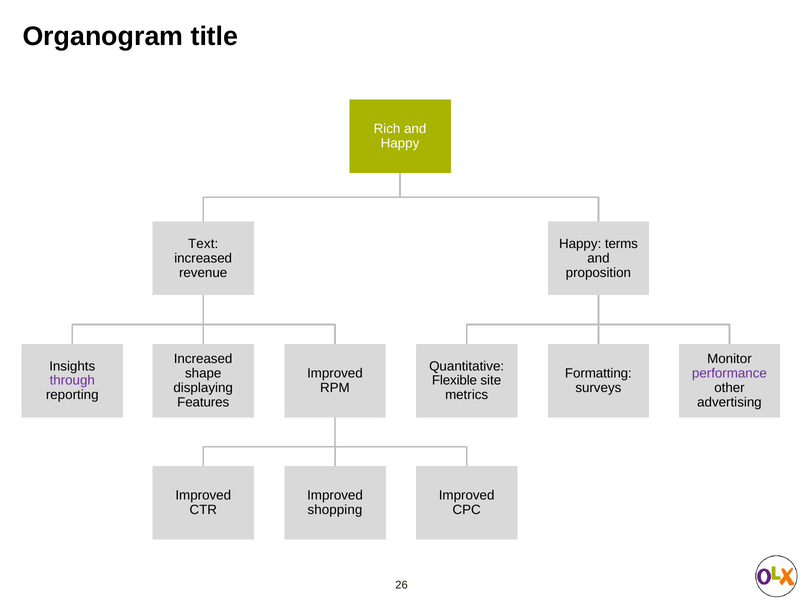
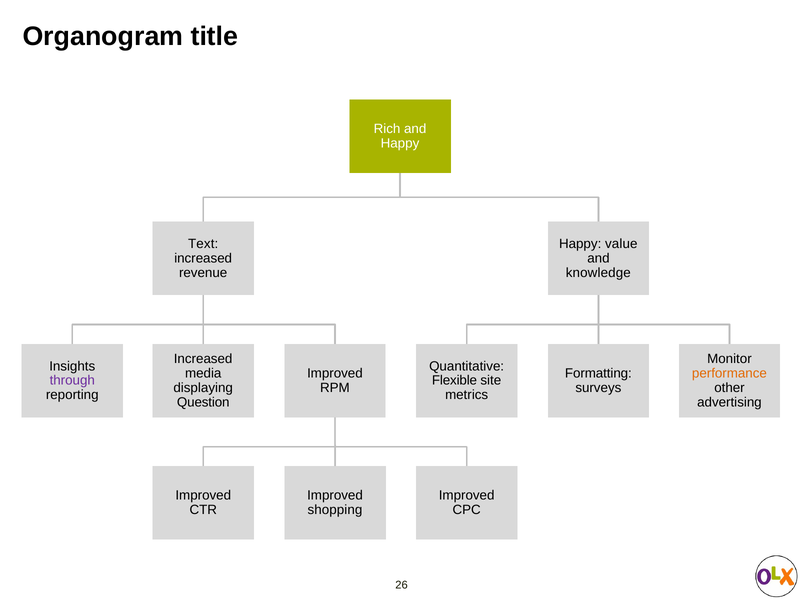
terms: terms -> value (621, 244)
proposition: proposition -> knowledge (598, 273)
shape: shape -> media (203, 373)
performance colour: purple -> orange (729, 373)
Features: Features -> Question (203, 402)
